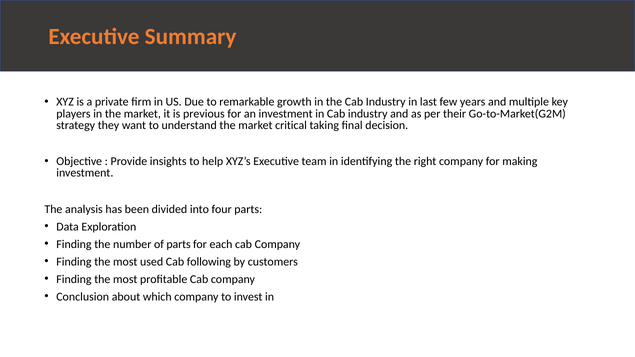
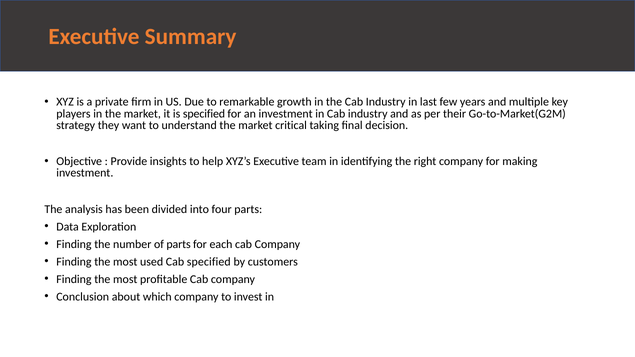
is previous: previous -> specified (204, 114)
Cab following: following -> specified (209, 262)
